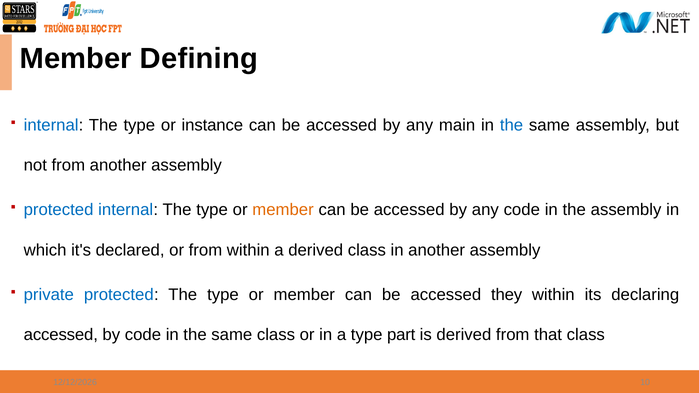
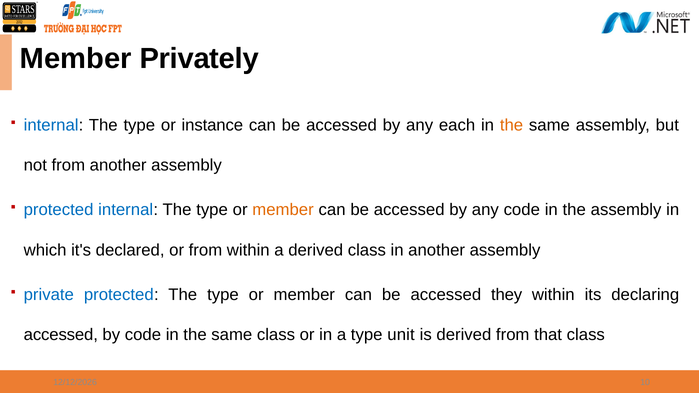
Defining: Defining -> Privately (199, 59)
main: main -> each (457, 125)
the colour: blue -> orange (512, 125)
part: part -> unit (401, 335)
